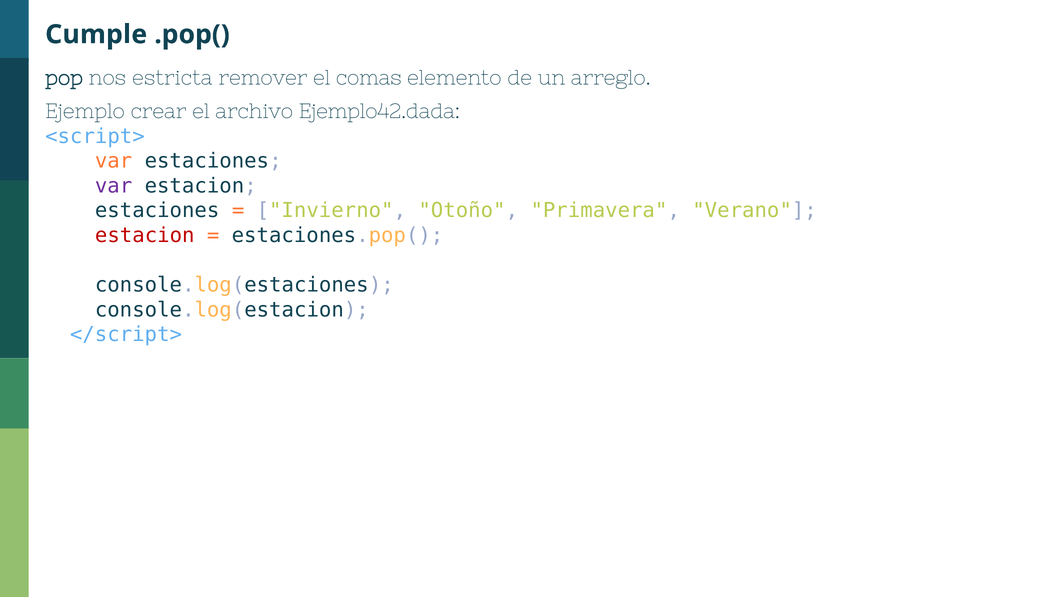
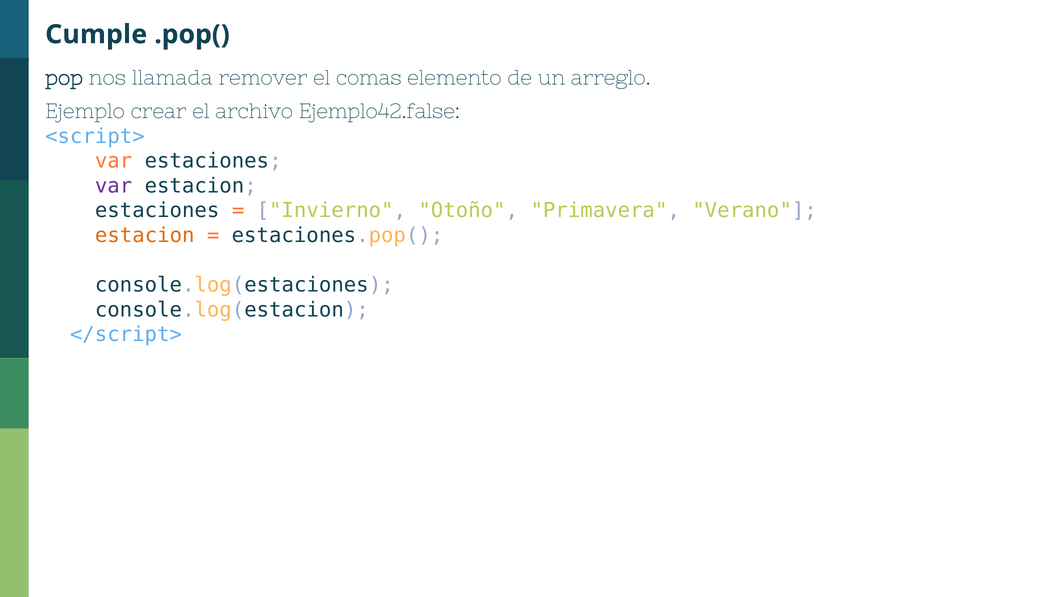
estricta: estricta -> llamada (172, 78)
Ejemplo42.dada: Ejemplo42.dada -> Ejemplo42.false (379, 112)
estacion colour: red -> orange (145, 236)
